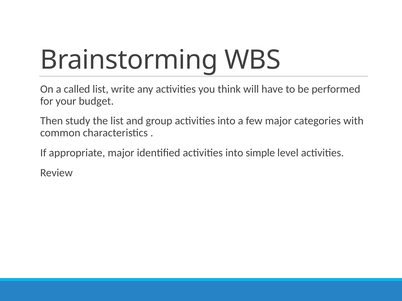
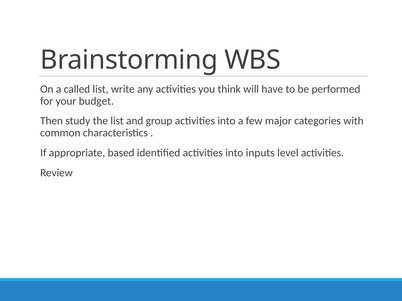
appropriate major: major -> based (121, 153)
simple: simple -> inputs (260, 153)
